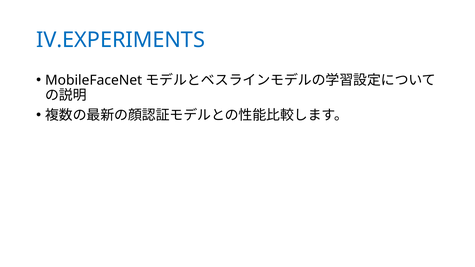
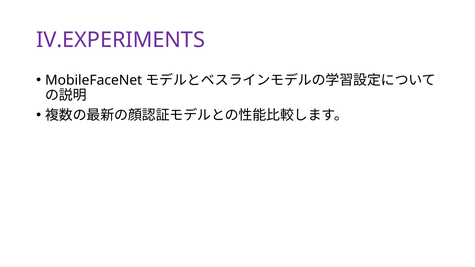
IV.EXPERIMENTS colour: blue -> purple (121, 40)
